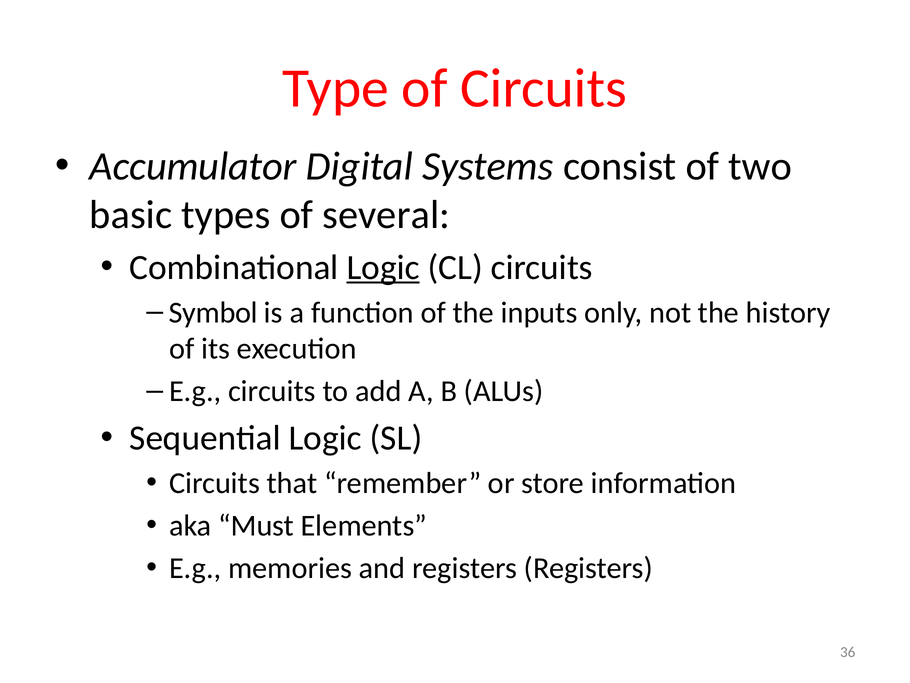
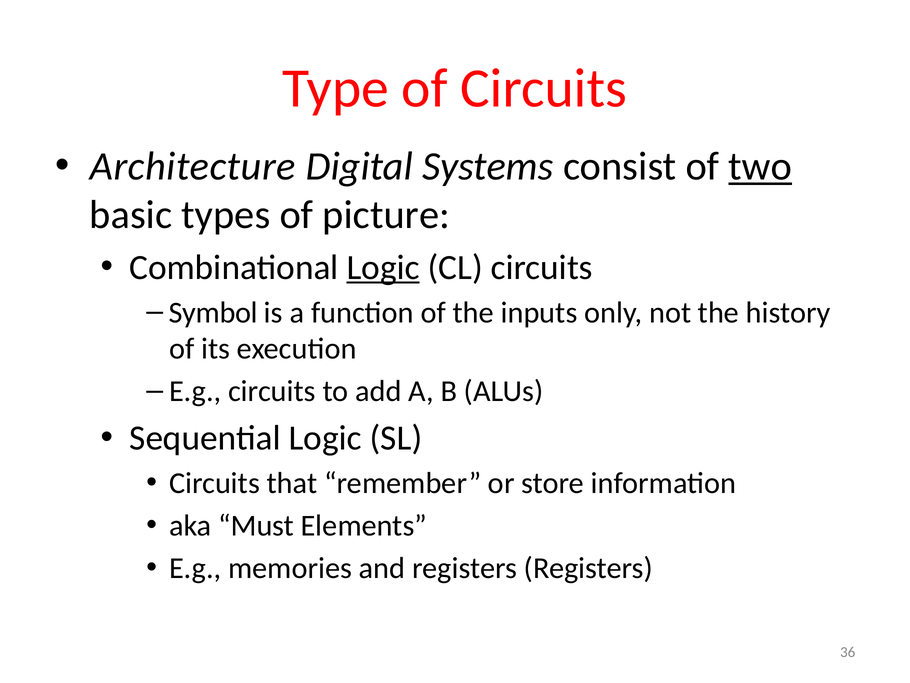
Accumulator: Accumulator -> Architecture (193, 166)
two underline: none -> present (760, 166)
several: several -> picture (386, 215)
